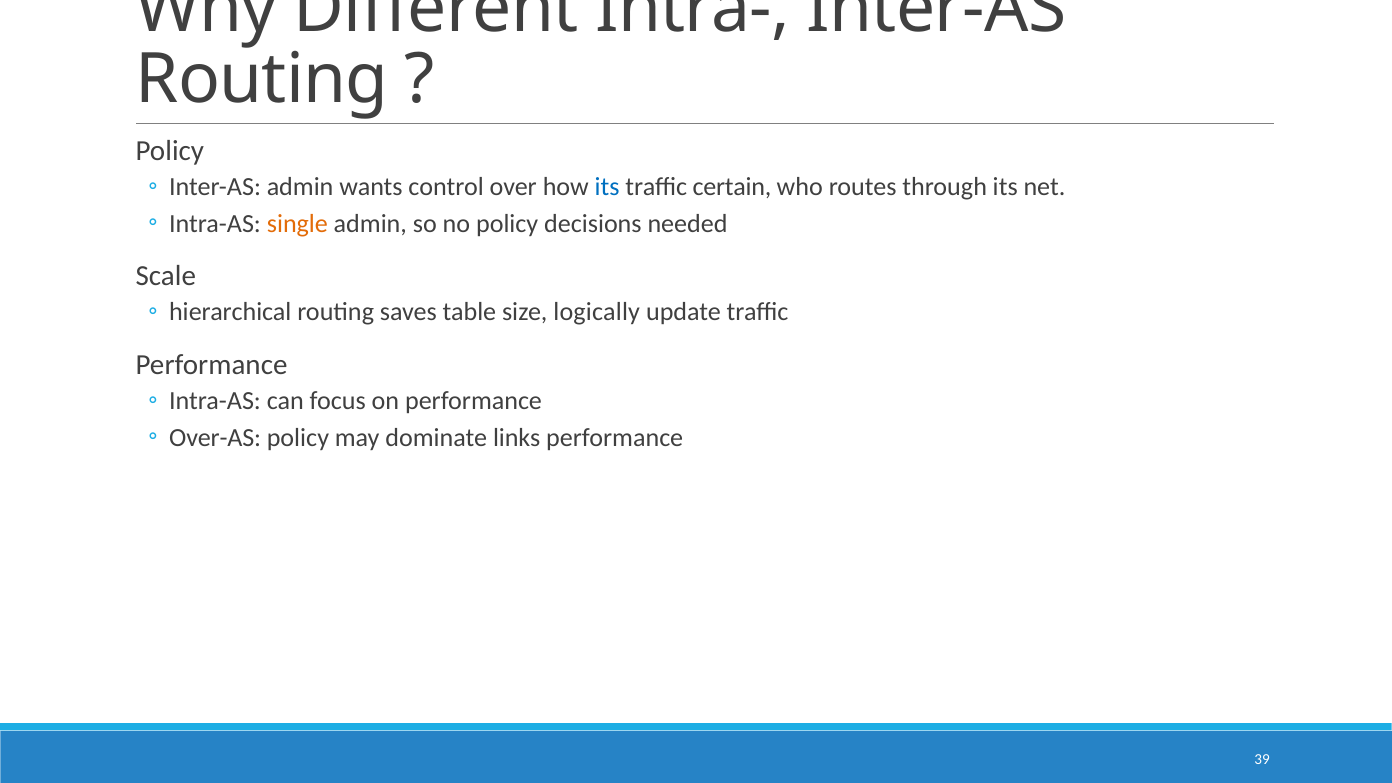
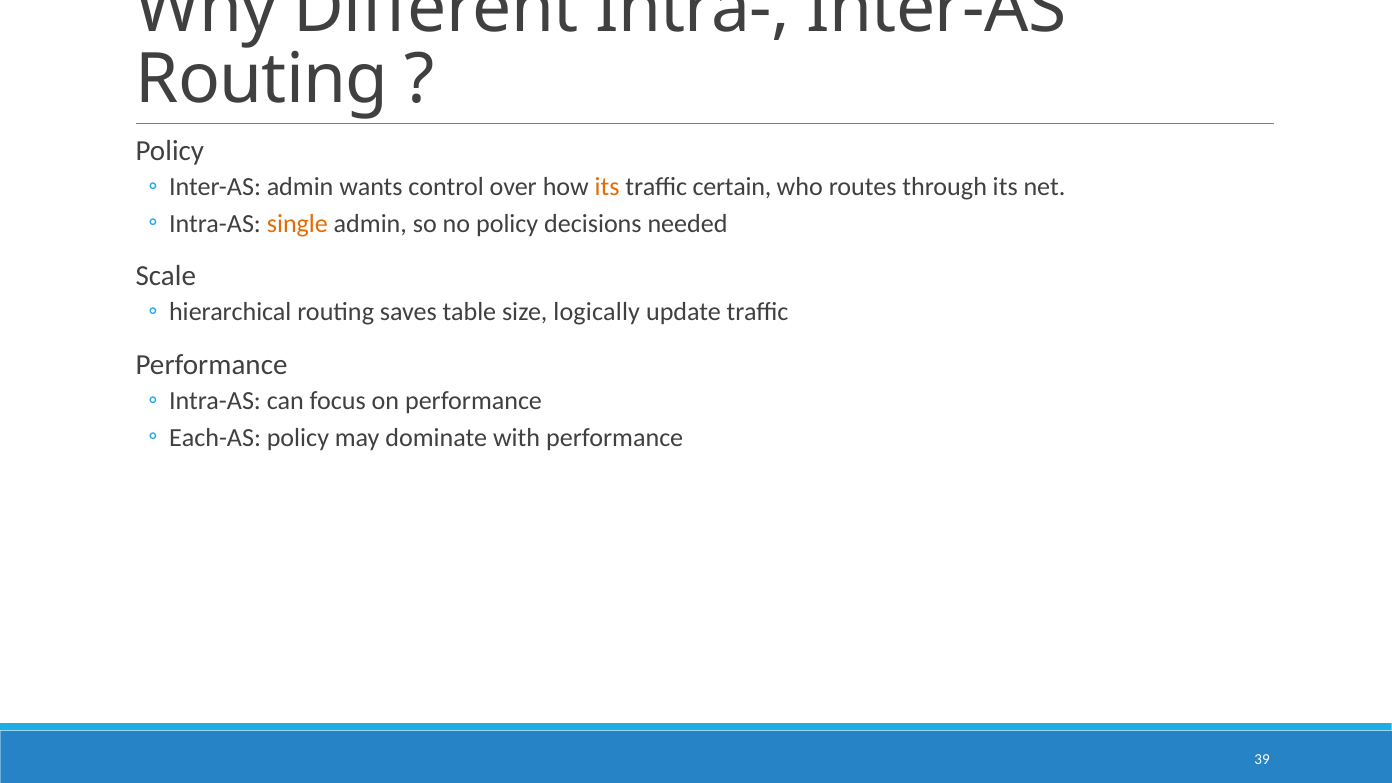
its colour: blue -> orange (607, 187)
Over-AS: Over-AS -> Each-AS (215, 437)
links: links -> with (517, 437)
